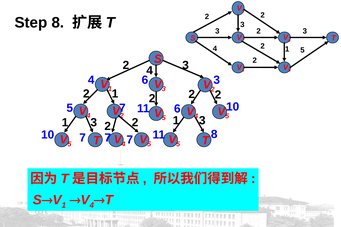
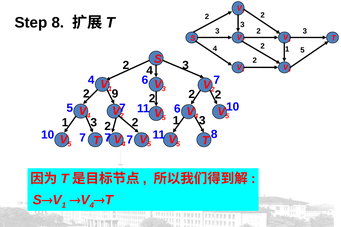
6 3: 3 -> 7 (217, 80)
2 1: 1 -> 9 (115, 94)
